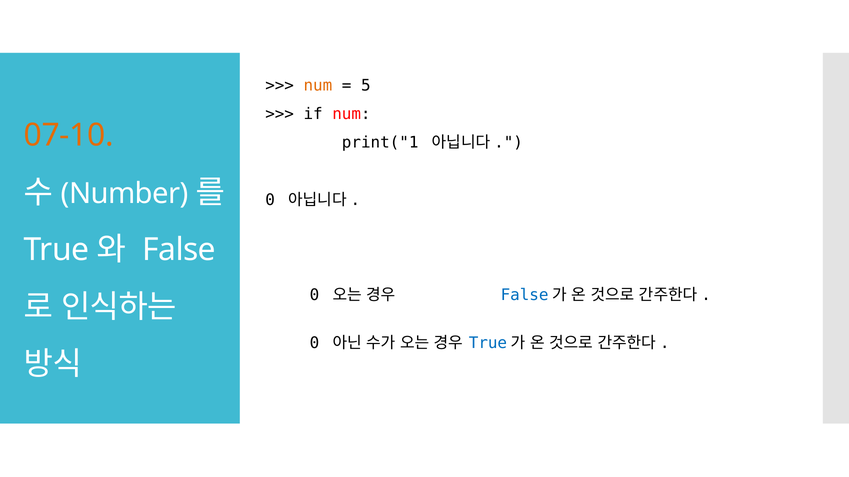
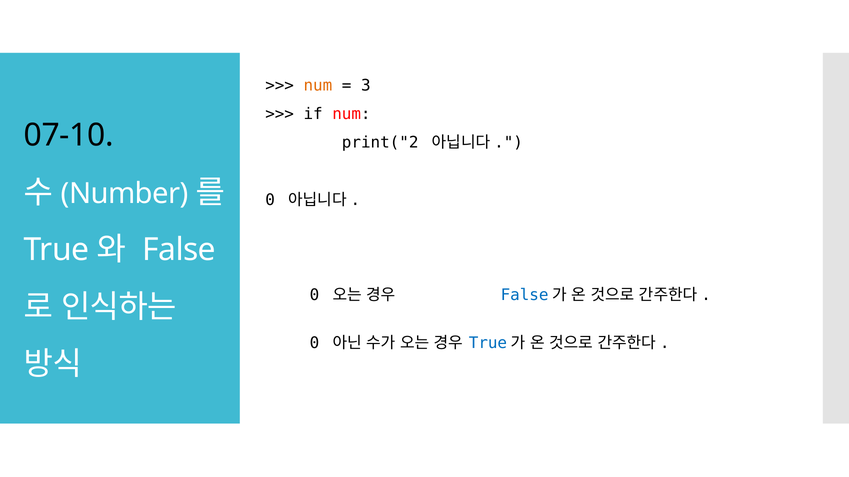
5: 5 -> 3 (366, 85)
07-10 colour: orange -> black (69, 136)
print("1: print("1 -> print("2 (380, 143)
